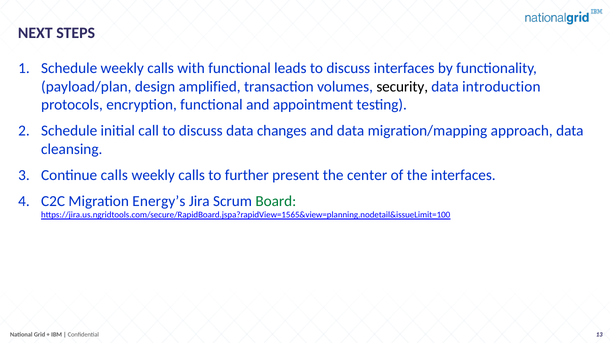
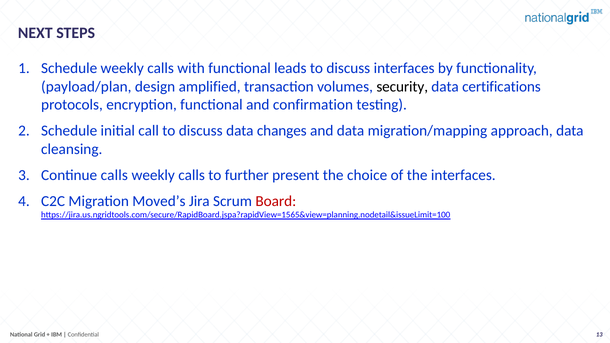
introduction: introduction -> certifications (501, 87)
appointment: appointment -> confirmation (313, 105)
center: center -> choice (367, 175)
Energy’s: Energy’s -> Moved’s (159, 201)
Board colour: green -> red (276, 201)
